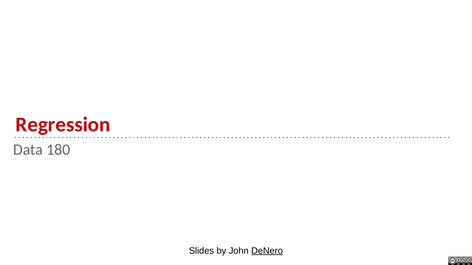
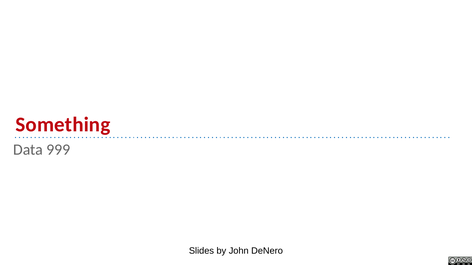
Regression: Regression -> Something (63, 125)
180: 180 -> 999 (58, 150)
DeNero underline: present -> none (267, 251)
